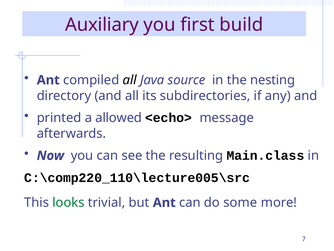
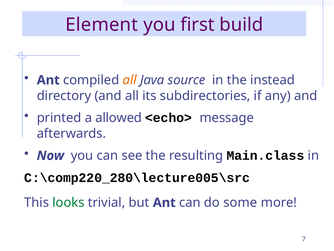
Auxiliary: Auxiliary -> Element (102, 25)
all colour: black -> orange (130, 80)
nesting: nesting -> instead (273, 80)
C:\comp220_110\lecture005\src: C:\comp220_110\lecture005\src -> C:\comp220_280\lecture005\src (137, 177)
